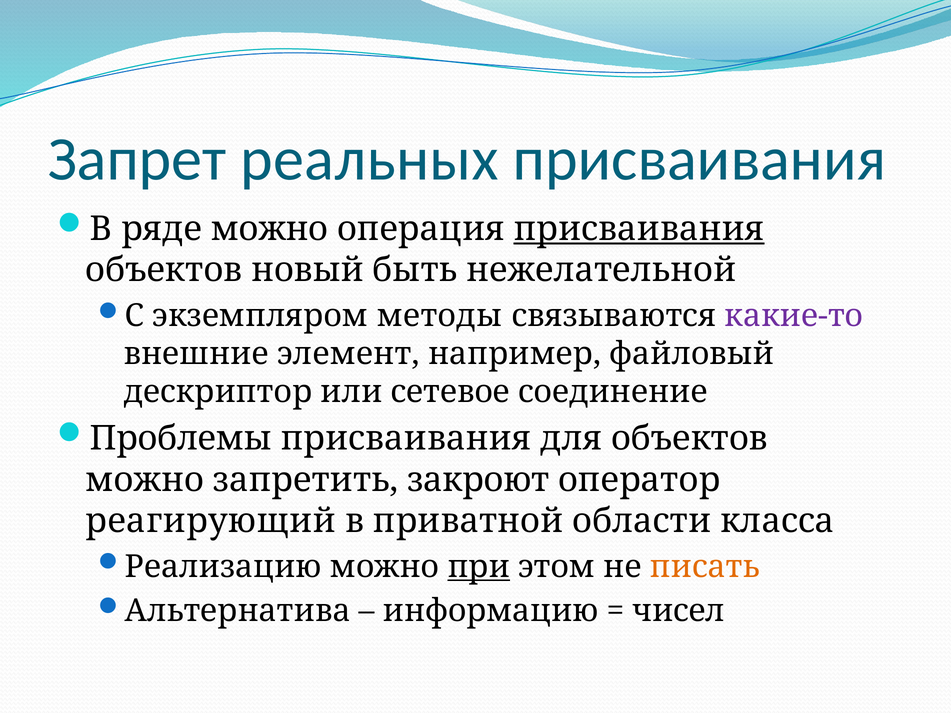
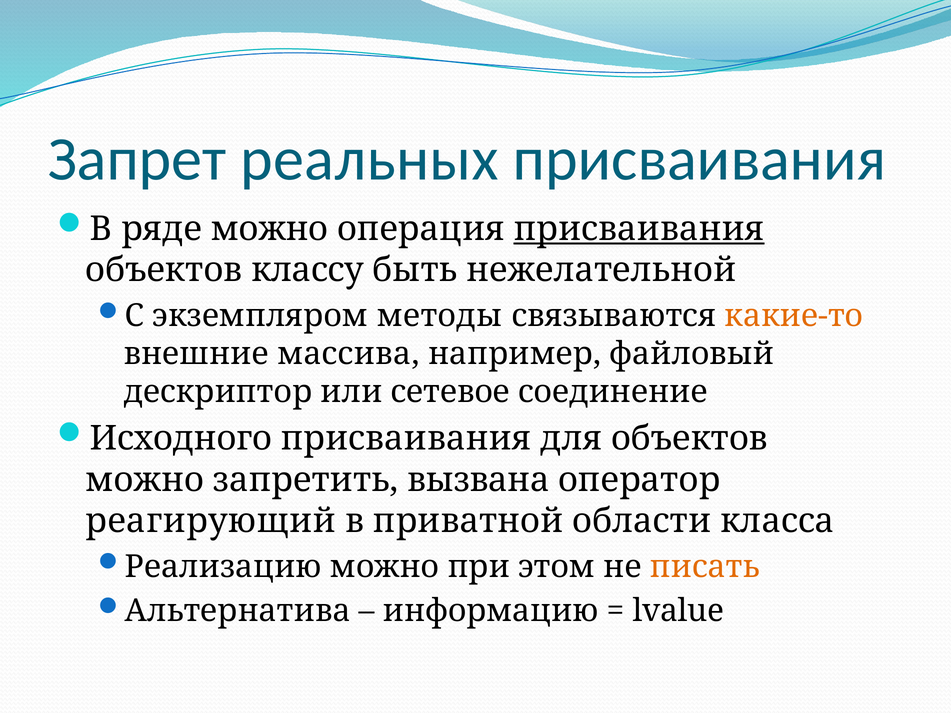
новый: новый -> классу (308, 270)
какие-то colour: purple -> orange (794, 316)
элемент: элемент -> массива (348, 354)
Проблемы: Проблемы -> Исходного (181, 439)
закроют: закроют -> вызвана (478, 480)
при underline: present -> none (479, 567)
чисел: чисел -> lvalue (679, 611)
